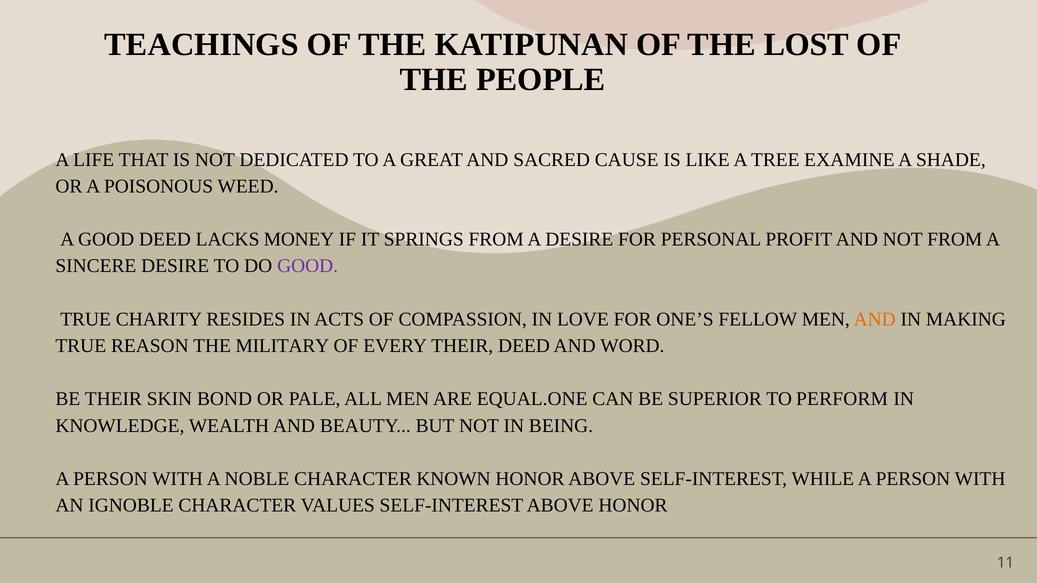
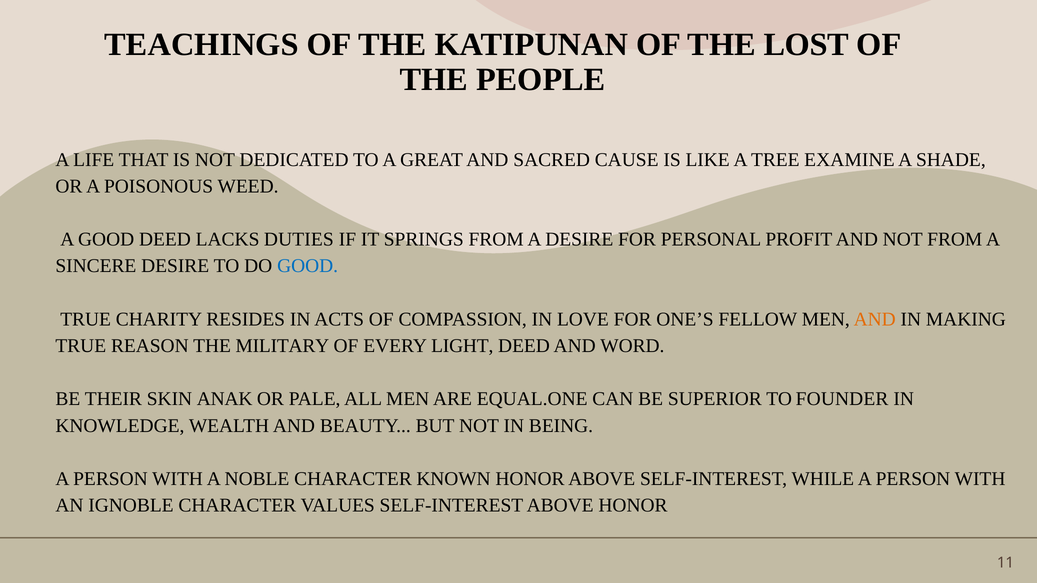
MONEY: MONEY -> DUTIES (299, 240)
GOOD colour: purple -> blue (308, 266)
EVERY THEIR: THEIR -> LIGHT (462, 346)
BOND: BOND -> ANAK (225, 399)
PERFORM: PERFORM -> FOUNDER (842, 399)
